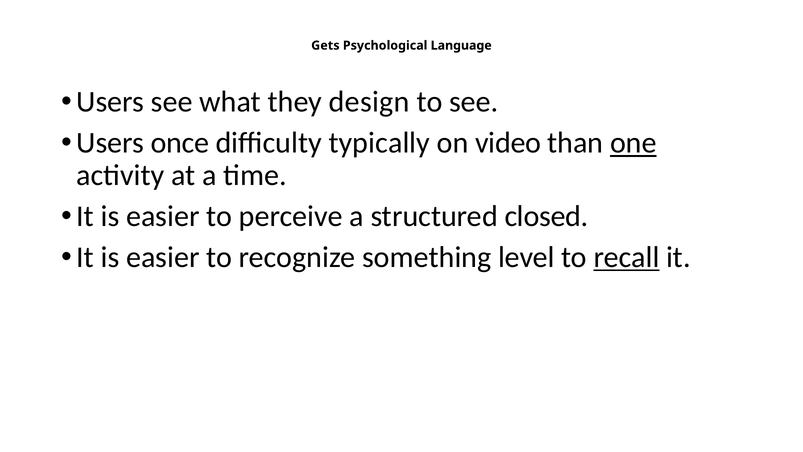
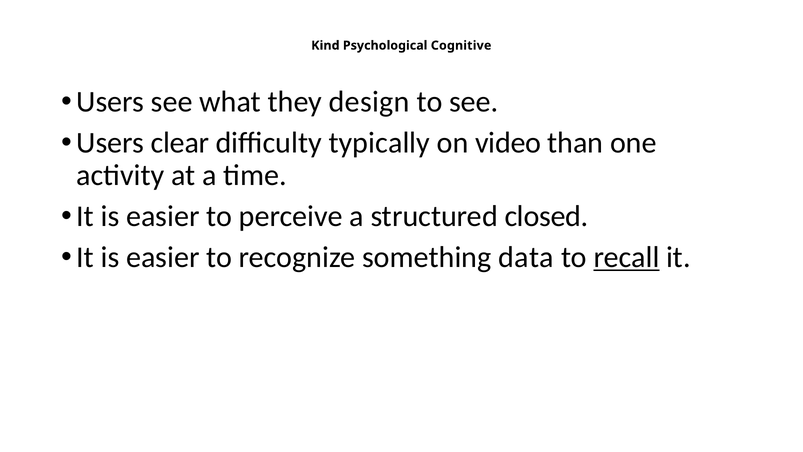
Gets: Gets -> Kind (325, 45)
Language: Language -> Cognitive (461, 45)
once: once -> clear (180, 143)
one underline: present -> none (633, 143)
level: level -> data (526, 257)
